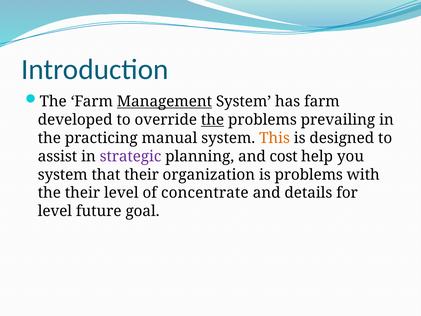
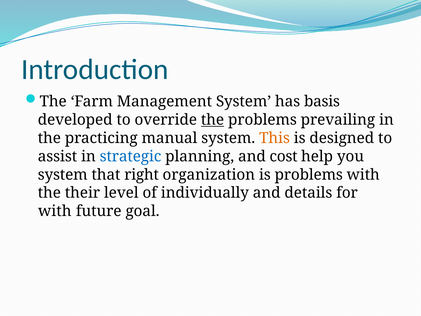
Management underline: present -> none (164, 101)
has farm: farm -> basis (322, 101)
strategic colour: purple -> blue (131, 156)
that their: their -> right (142, 175)
concentrate: concentrate -> individually (205, 193)
level: level -> with (55, 211)
